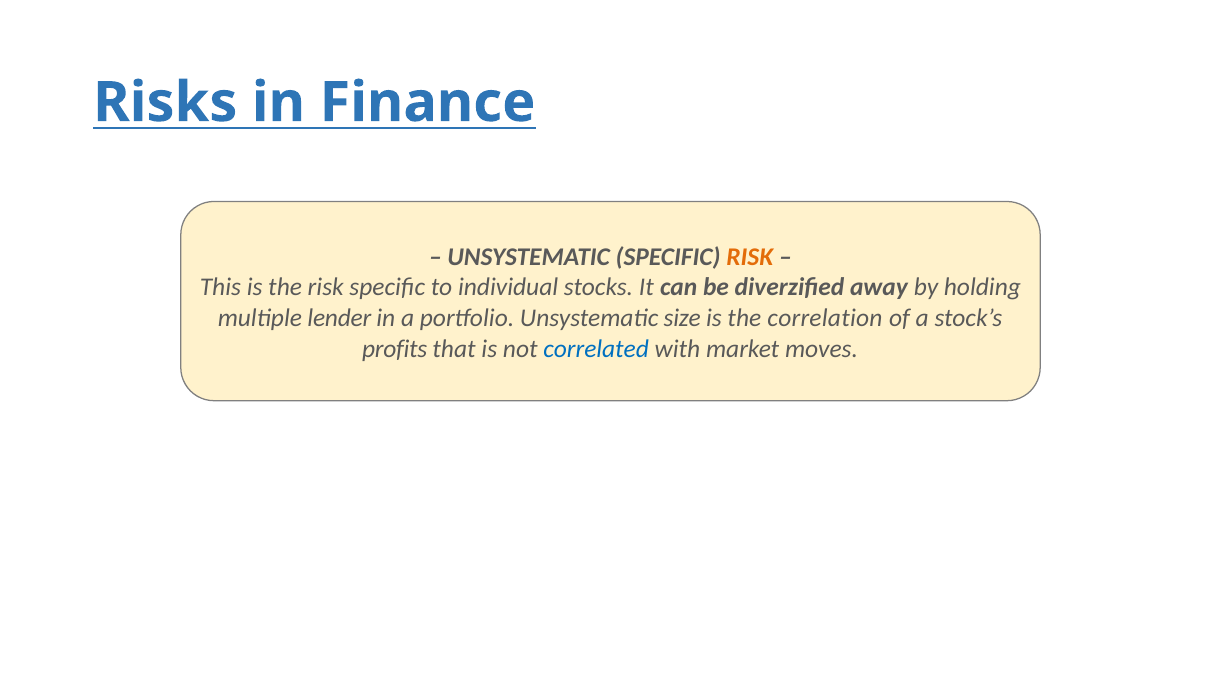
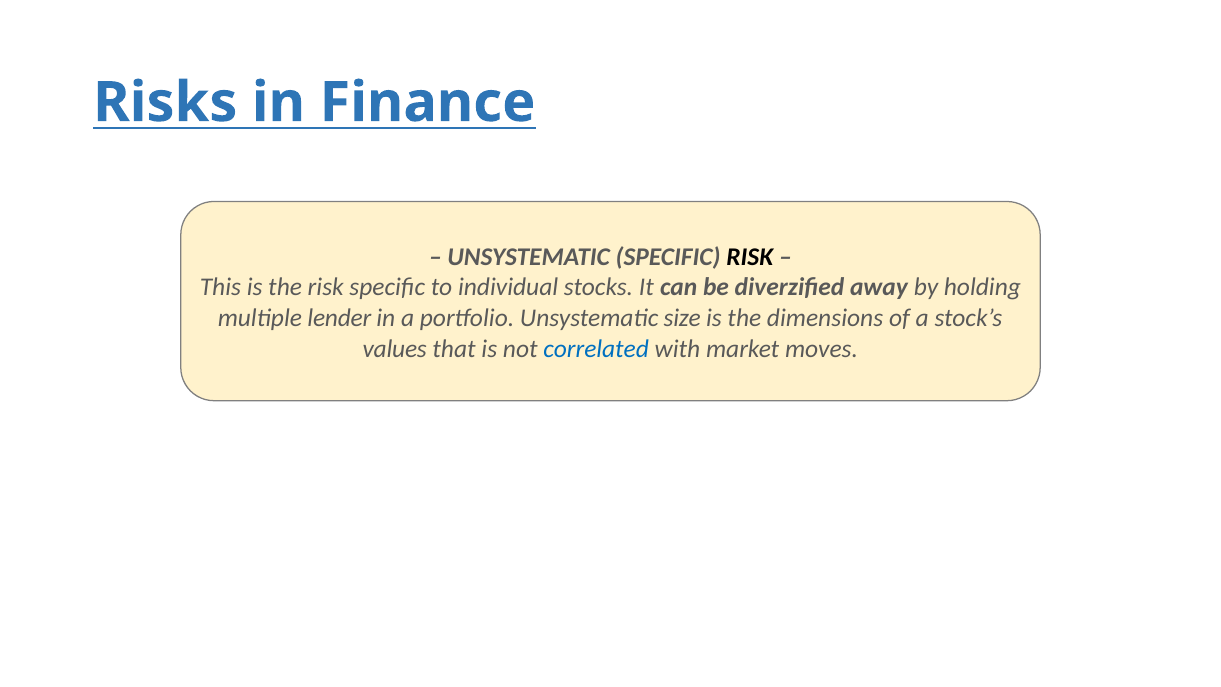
RISK colour: orange -> black (750, 257)
correlation: correlation -> dimensions (825, 318)
profits: profits -> values (395, 349)
